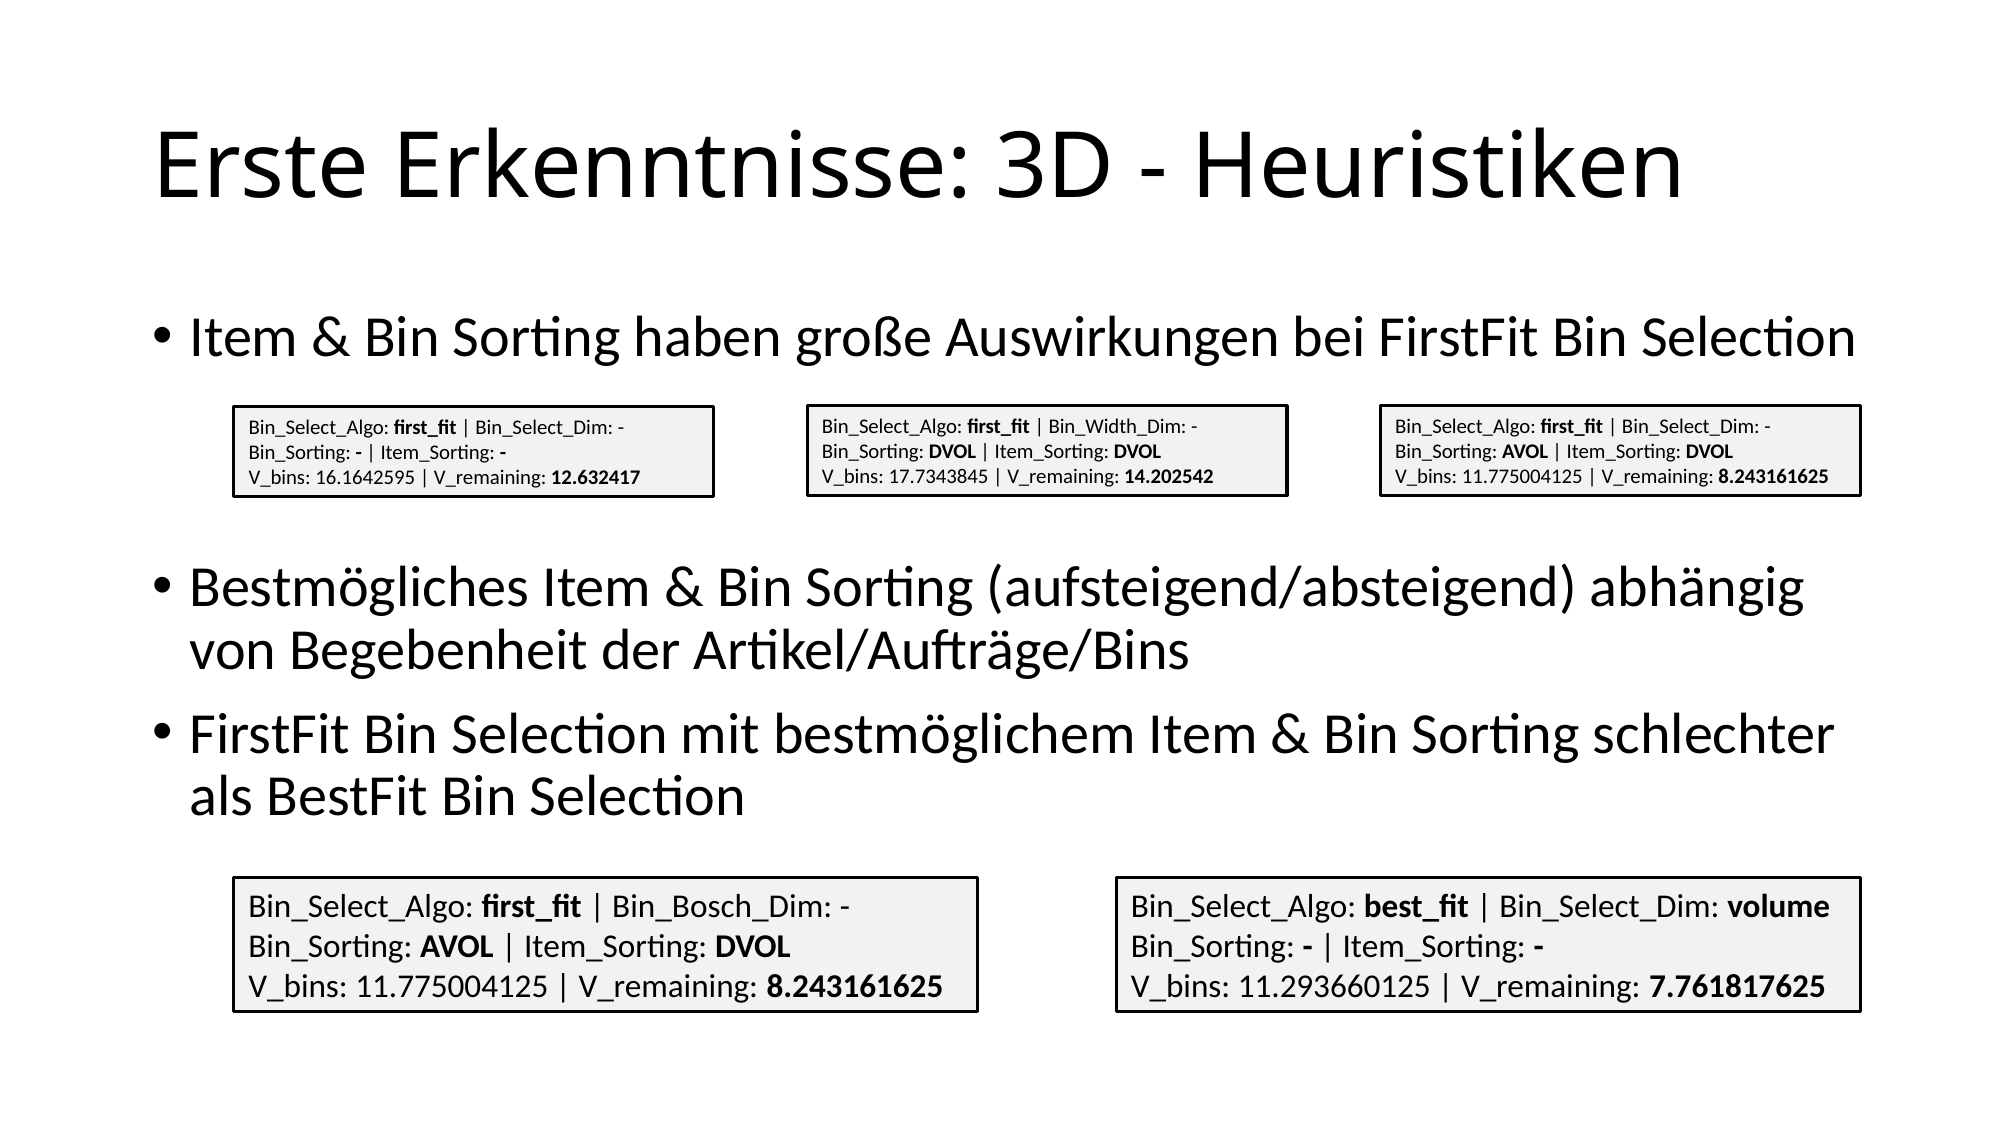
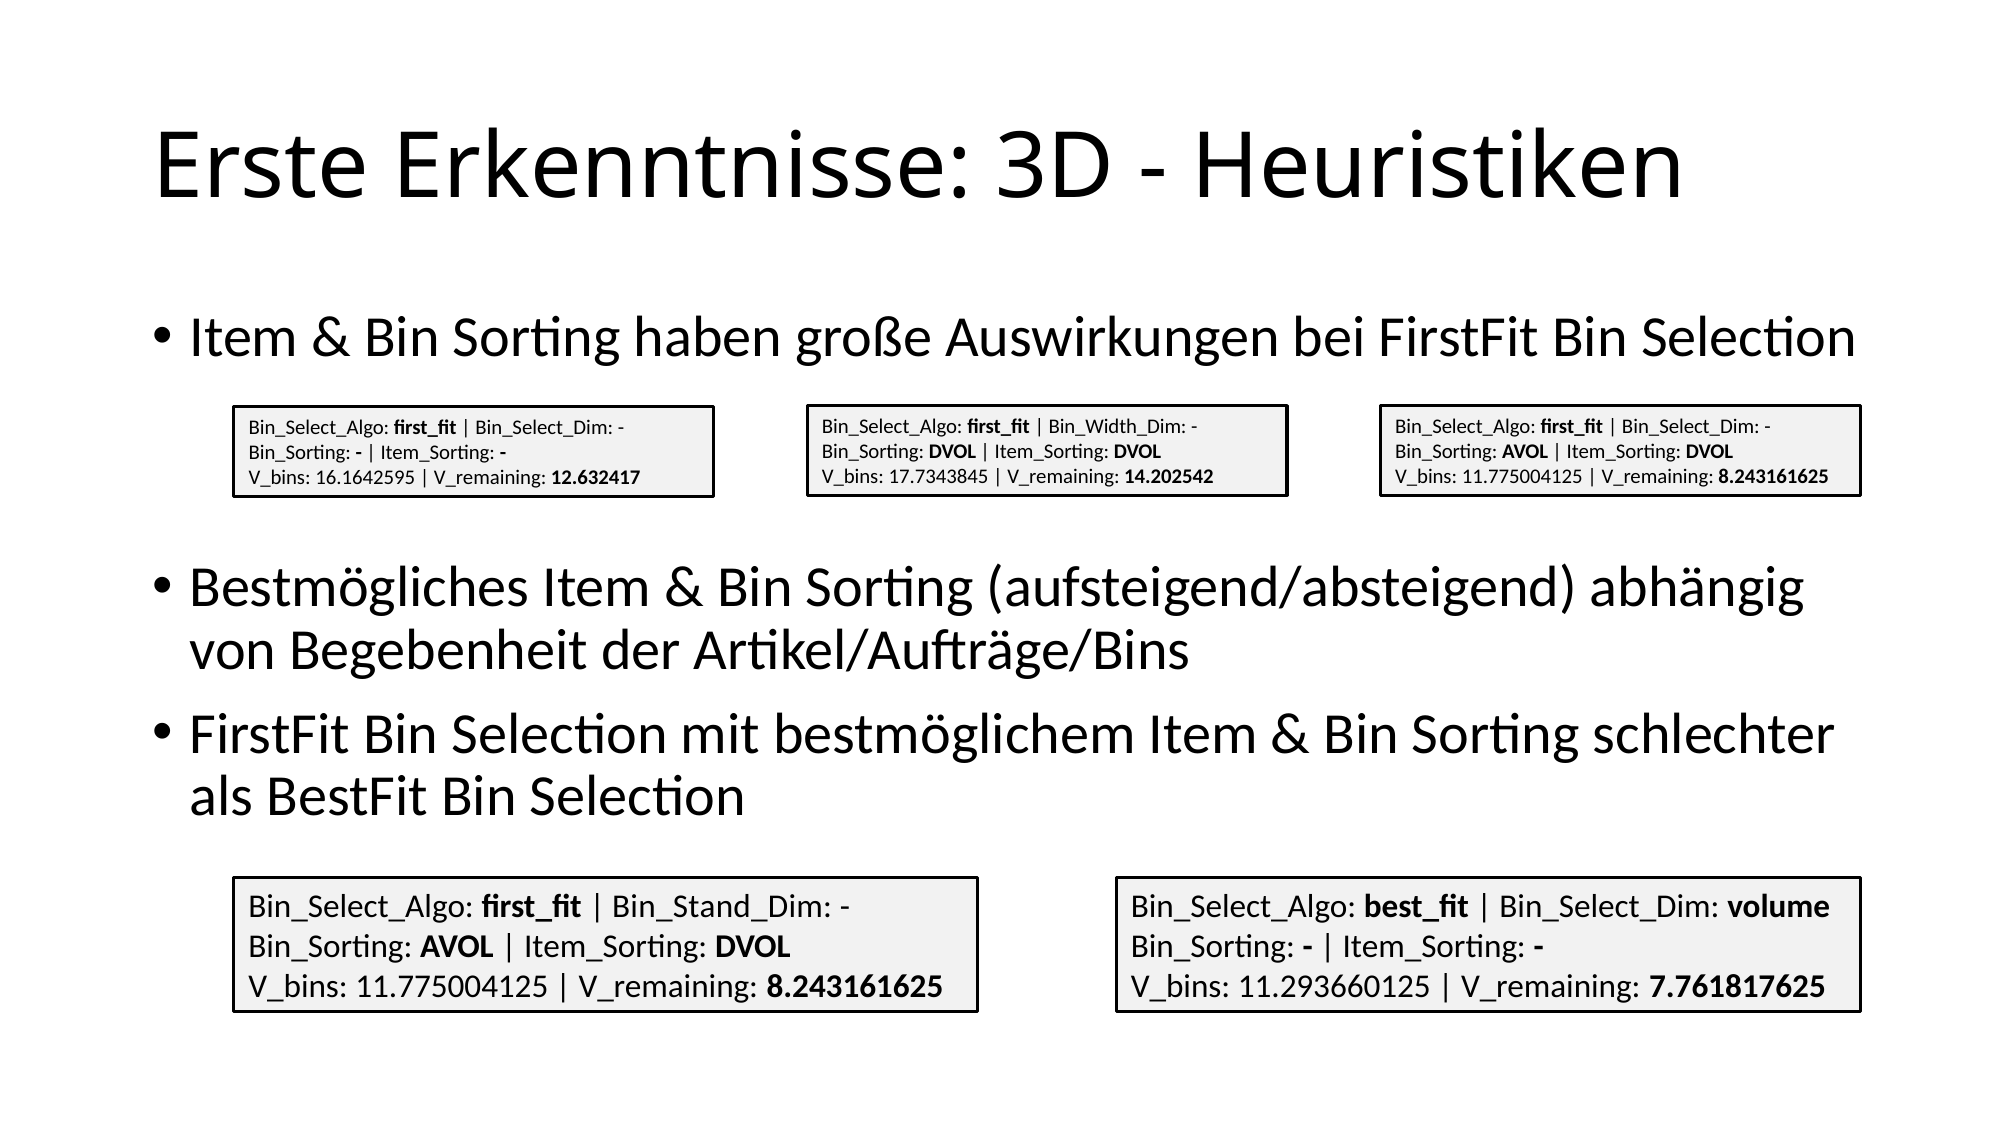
Bin_Bosch_Dim: Bin_Bosch_Dim -> Bin_Stand_Dim (722, 907)
